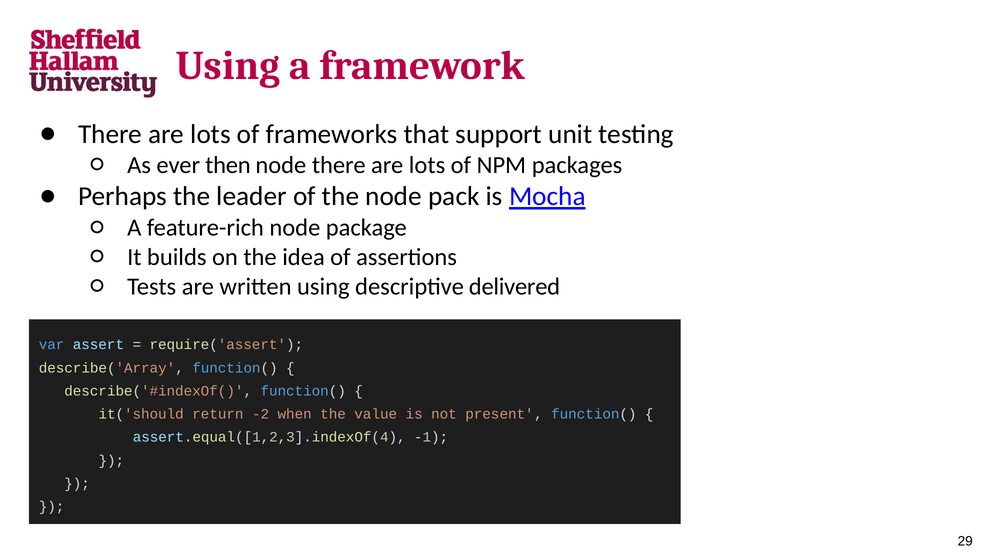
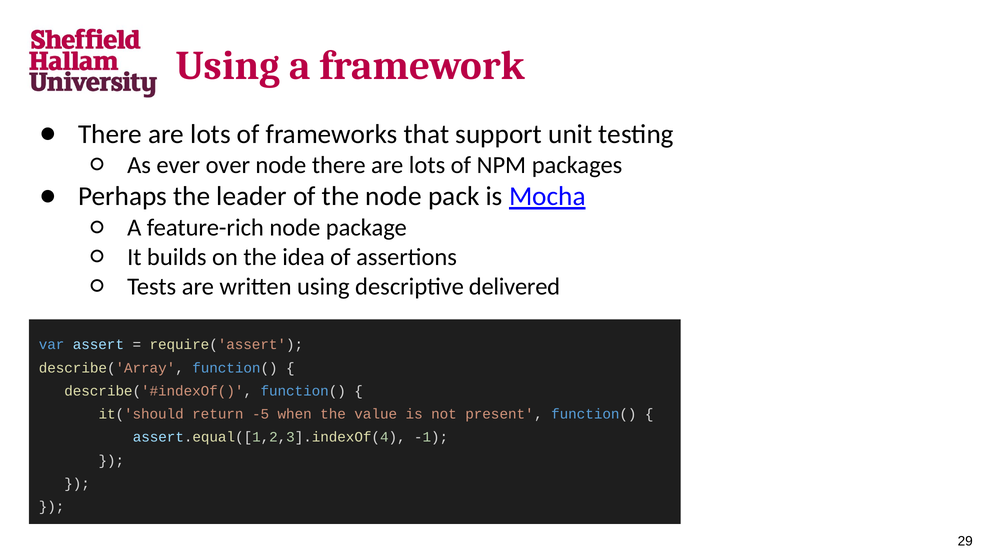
then: then -> over (228, 165)
-2: -2 -> -5 (261, 414)
